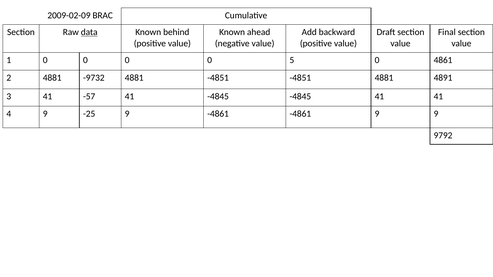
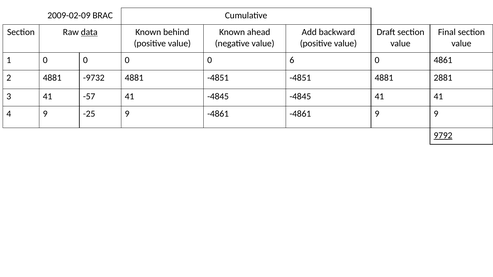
5: 5 -> 6 (292, 60)
4891: 4891 -> 2881 (443, 78)
9792 underline: none -> present (443, 136)
